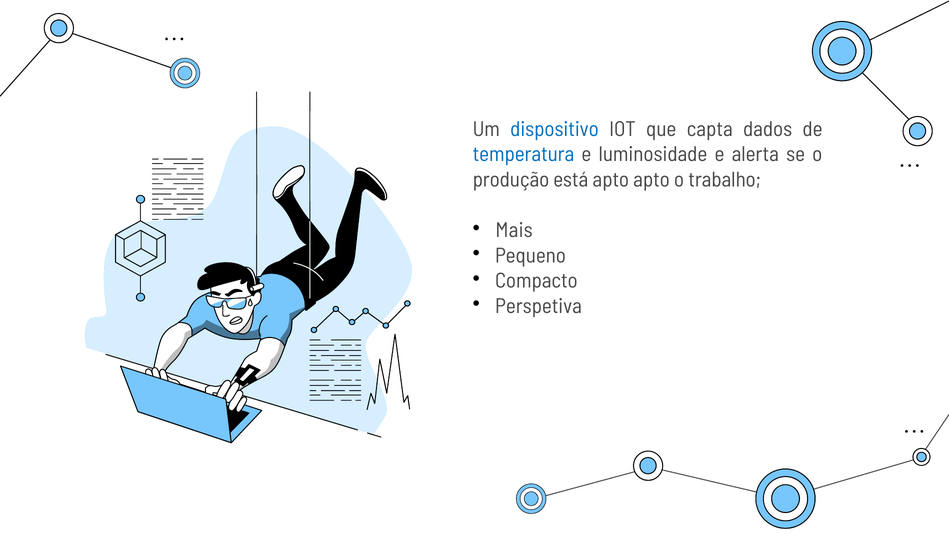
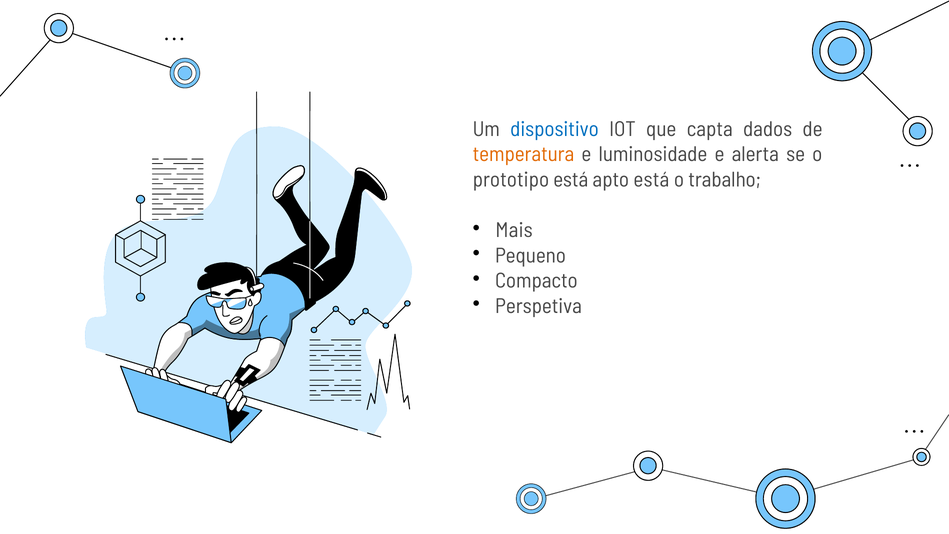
temperatura colour: blue -> orange (523, 154)
produção: produção -> prototipo (511, 180)
apto apto: apto -> está (651, 180)
